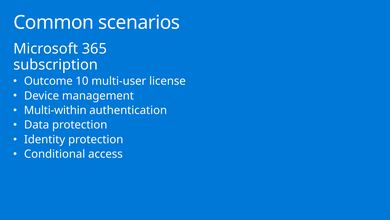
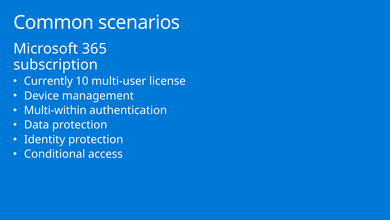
Outcome: Outcome -> Currently (48, 81)
